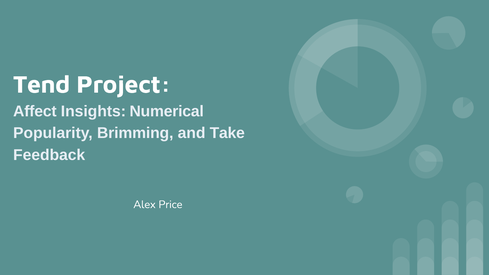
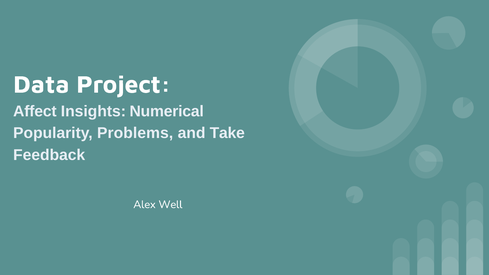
Tend: Tend -> Data (41, 85)
Brimming: Brimming -> Problems (135, 133)
Price: Price -> Well (170, 205)
